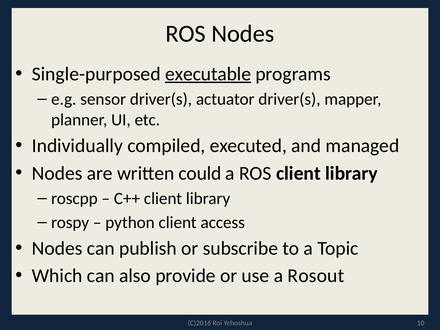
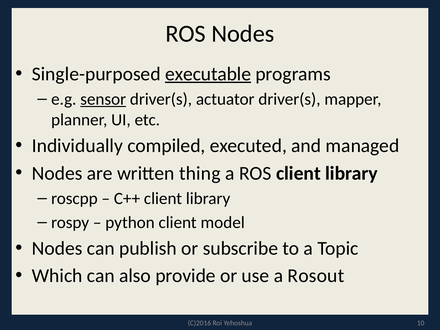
sensor underline: none -> present (103, 99)
could: could -> thing (200, 173)
access: access -> model (223, 222)
